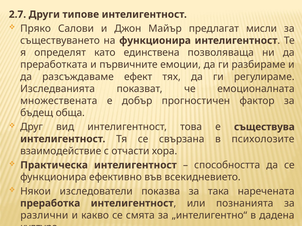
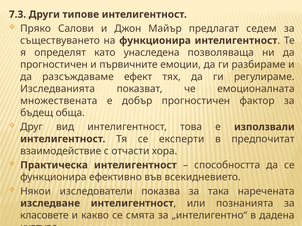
2.7: 2.7 -> 7.3 (17, 14)
мисли: мисли -> седем (261, 29)
единствена: единствена -> унаследена (152, 53)
преработката: преработката -> прогностичен (54, 65)
съществува: съществува -> използвали (264, 127)
свързана: свързана -> експерти (182, 139)
психолозите: психолозите -> предпочитат (263, 139)
преработка: преработка -> изследване (50, 204)
различни: различни -> класовете (44, 216)
